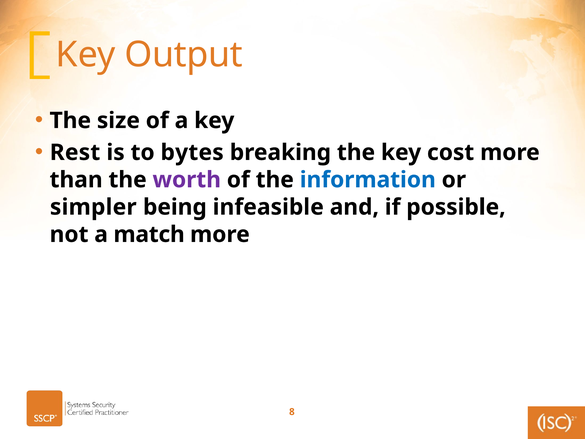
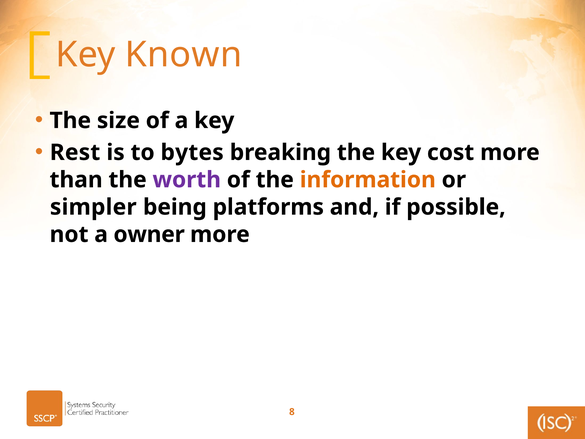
Output: Output -> Known (183, 55)
information colour: blue -> orange (368, 180)
infeasible: infeasible -> platforms (268, 207)
match: match -> owner (149, 234)
